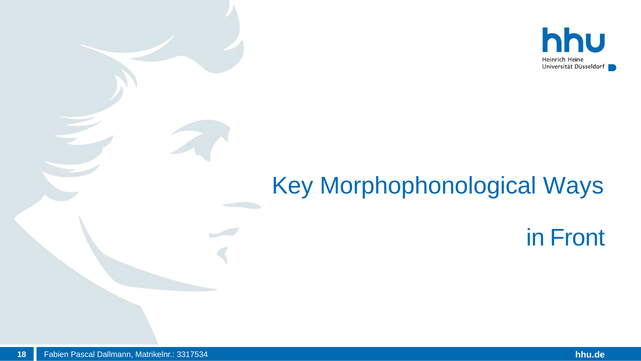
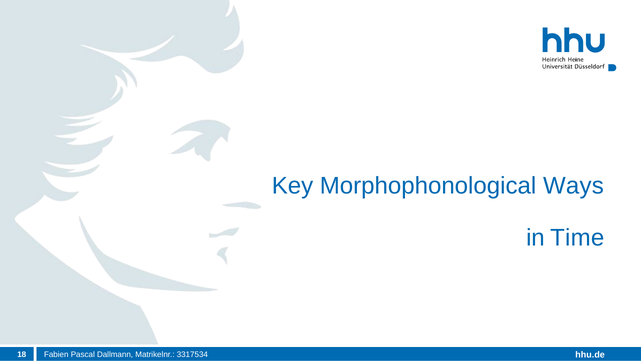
Front: Front -> Time (577, 238)
